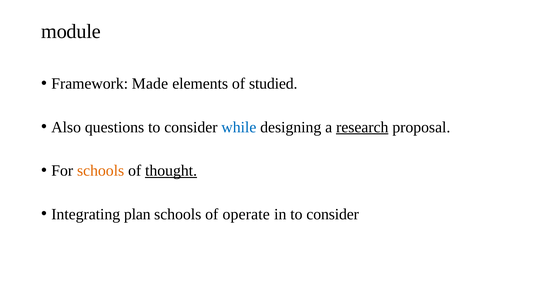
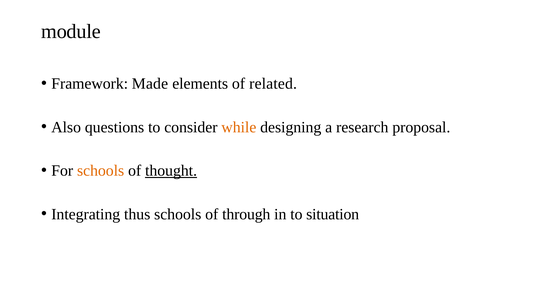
studied: studied -> related (273, 84)
while colour: blue -> orange (239, 127)
research underline: present -> none (362, 127)
plan: plan -> thus (137, 214)
operate: operate -> through (246, 214)
in to consider: consider -> situation (333, 214)
